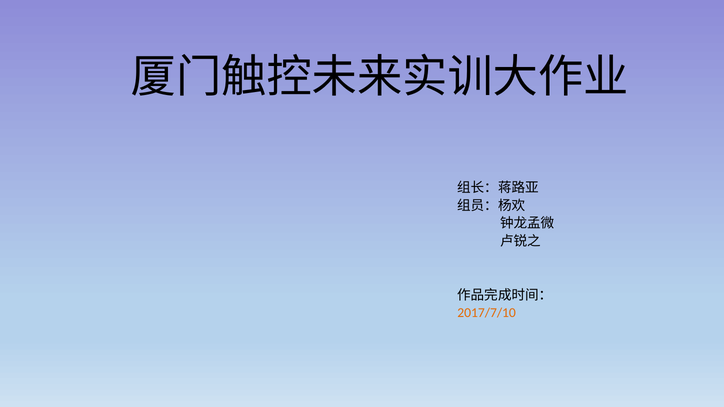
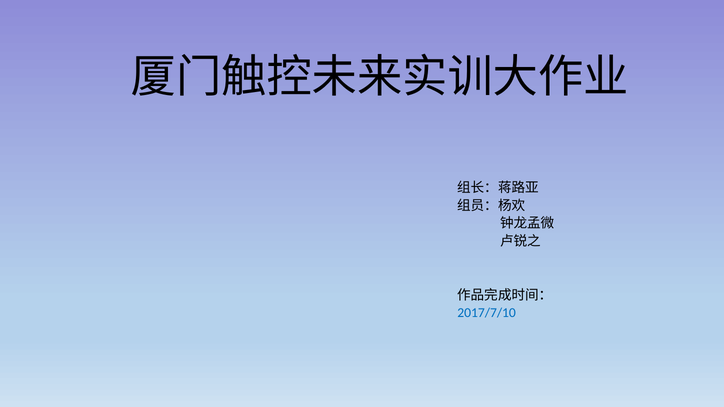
2017/7/10 colour: orange -> blue (487, 313)
